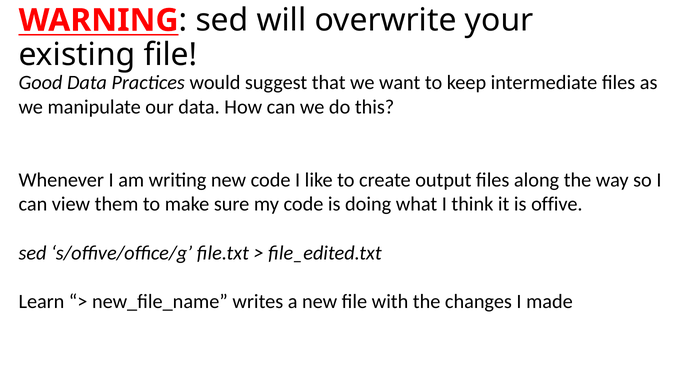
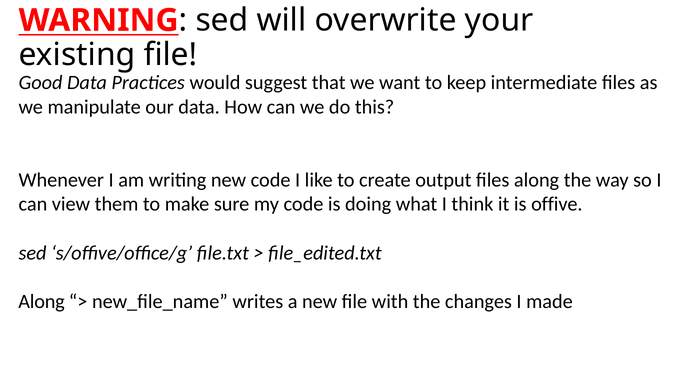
Learn: Learn -> Along (42, 302)
